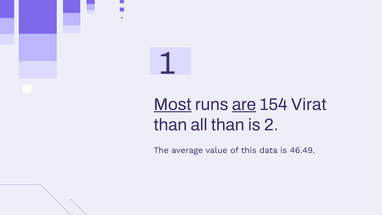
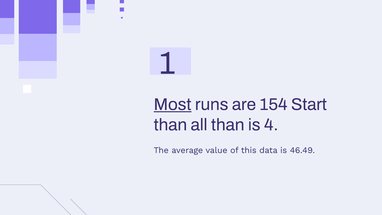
are underline: present -> none (244, 104)
Virat: Virat -> Start (309, 104)
2: 2 -> 4 (271, 125)
